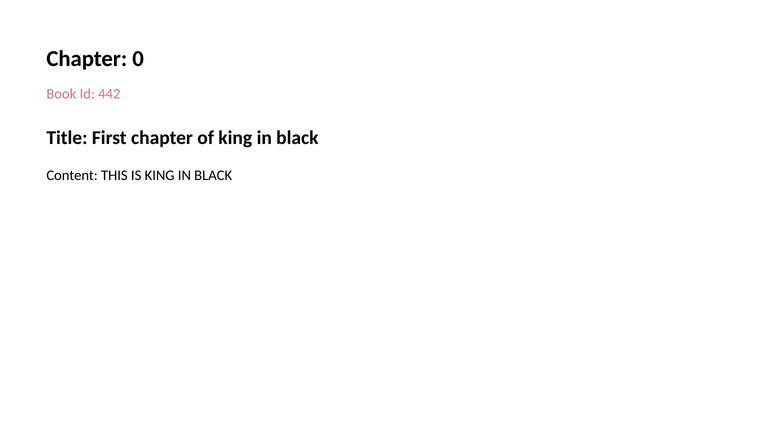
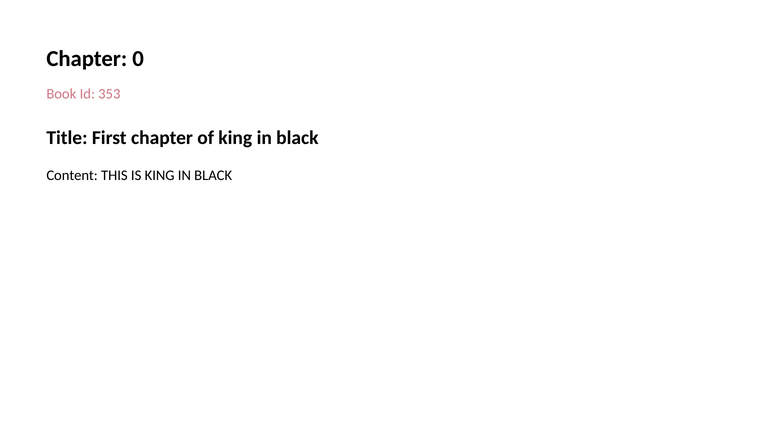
442: 442 -> 353 (109, 94)
